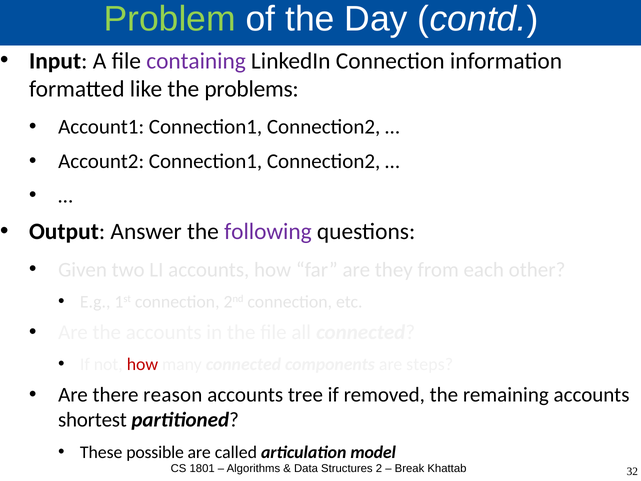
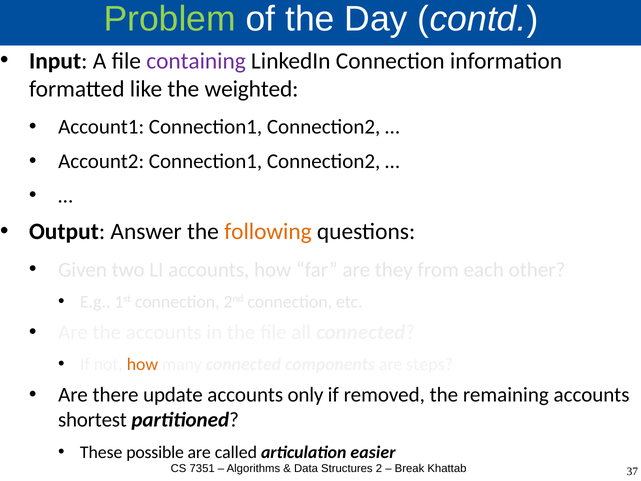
problems: problems -> weighted (252, 89)
following colour: purple -> orange (268, 232)
how colour: red -> orange (142, 365)
reason: reason -> update (173, 395)
tree: tree -> only (305, 395)
model: model -> easier (373, 452)
1801: 1801 -> 7351 (202, 469)
32: 32 -> 37 (632, 472)
